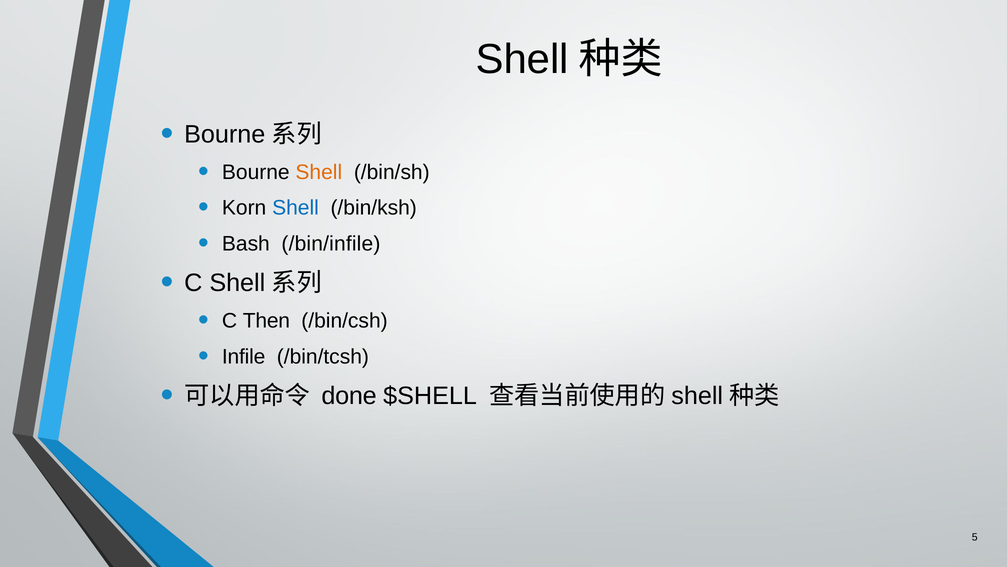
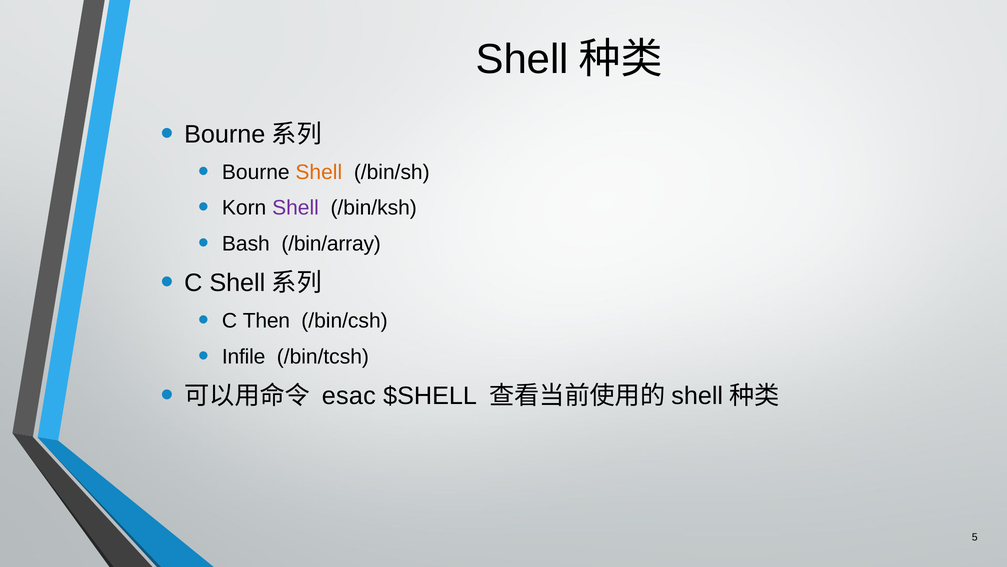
Shell colour: blue -> purple (295, 208)
/bin/infile: /bin/infile -> /bin/array (331, 243)
done: done -> esac (349, 396)
